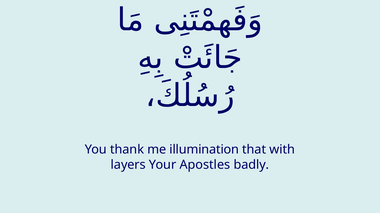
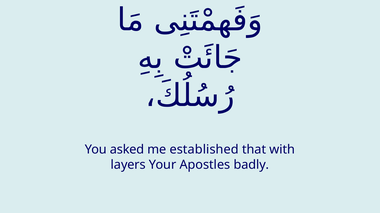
thank: thank -> asked (127, 150)
illumination: illumination -> established (204, 150)
